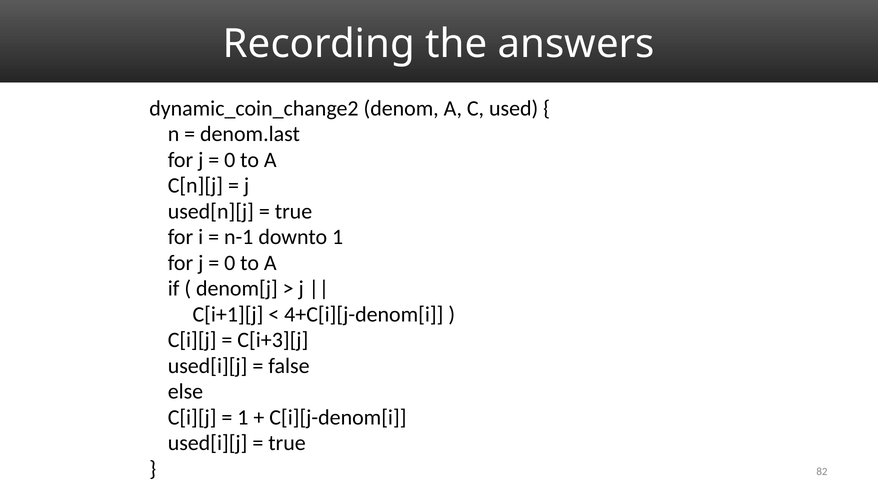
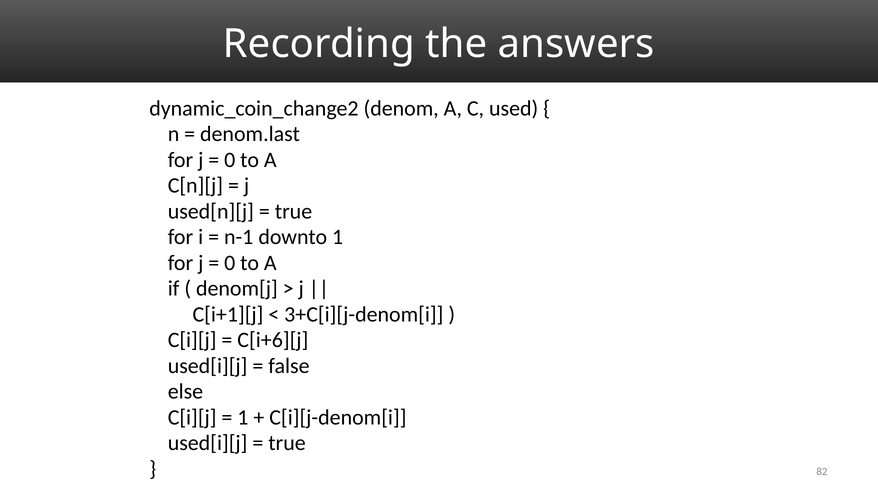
4+C[i][j-denom[i: 4+C[i][j-denom[i -> 3+C[i][j-denom[i (364, 314)
C[i+3][j: C[i+3][j -> C[i+6][j (273, 340)
